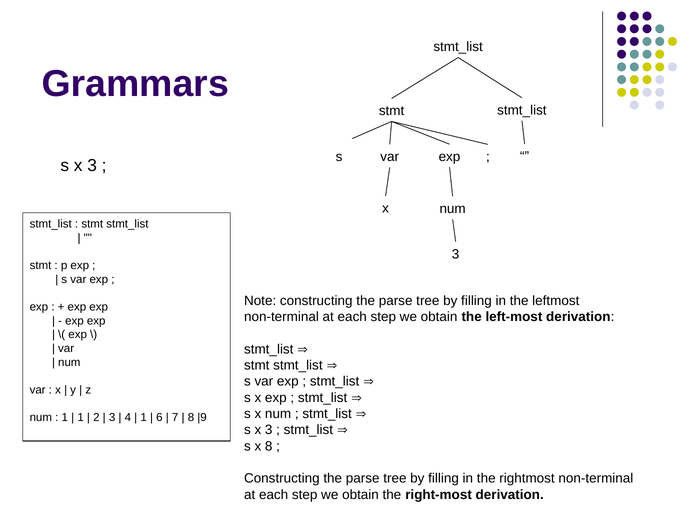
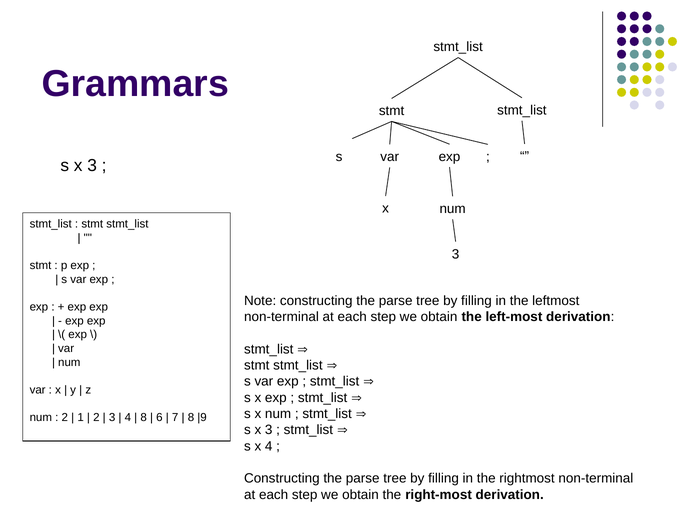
1: 1 -> 2 (65, 418)
1: 1 -> 8 (144, 418)
x 8: 8 -> 4 (269, 446)
